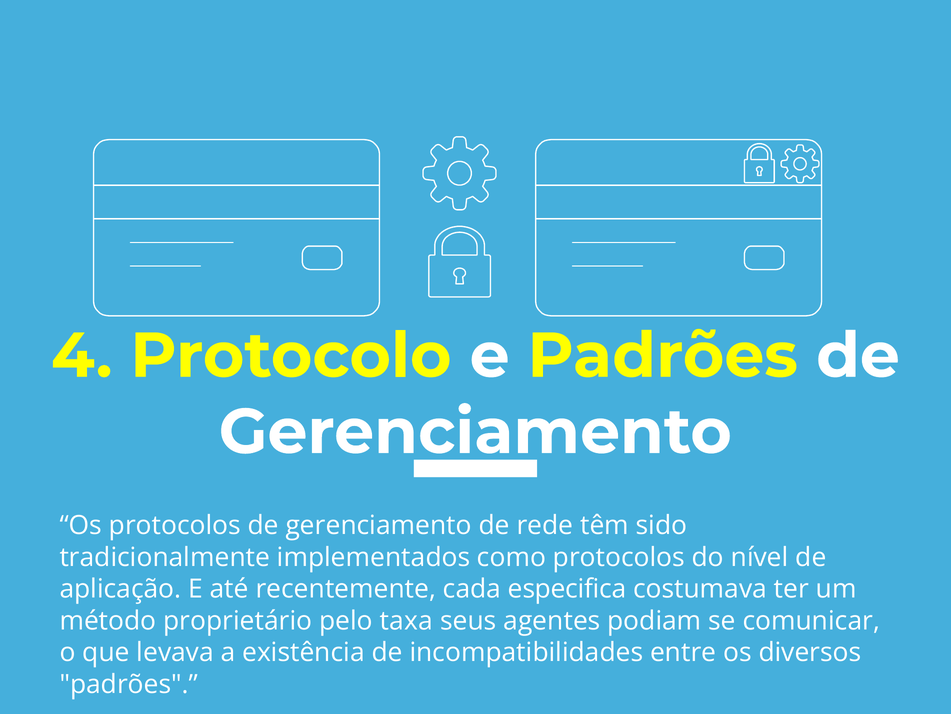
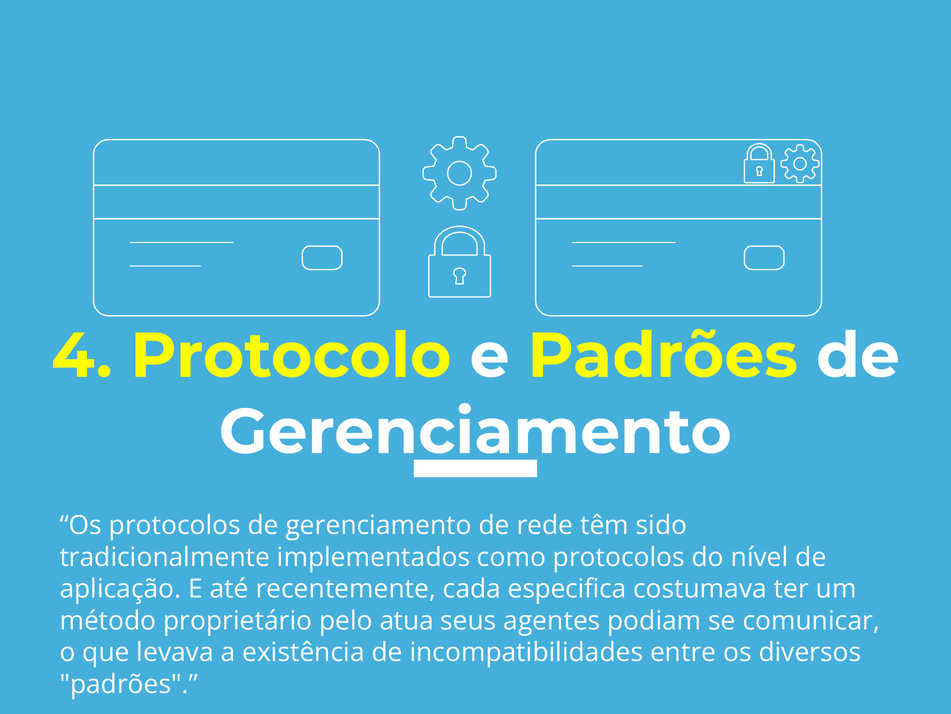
taxa: taxa -> atua (407, 620)
